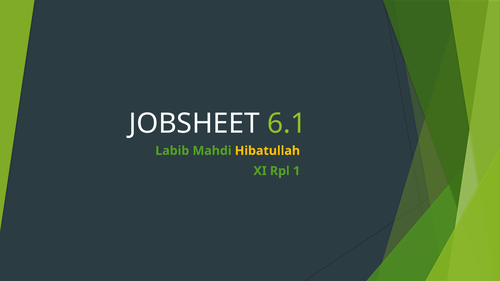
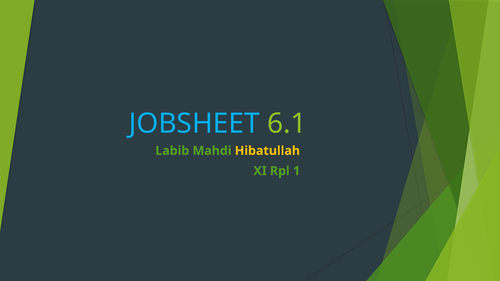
JOBSHEET colour: white -> light blue (194, 124)
